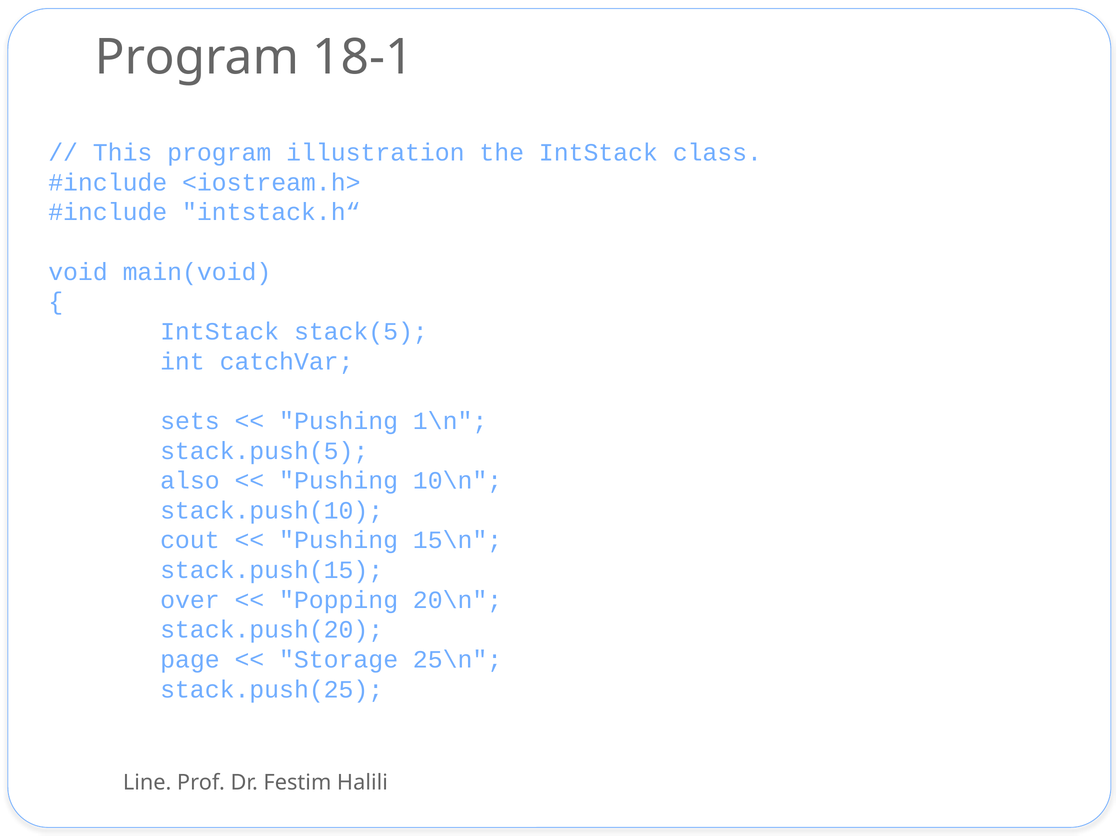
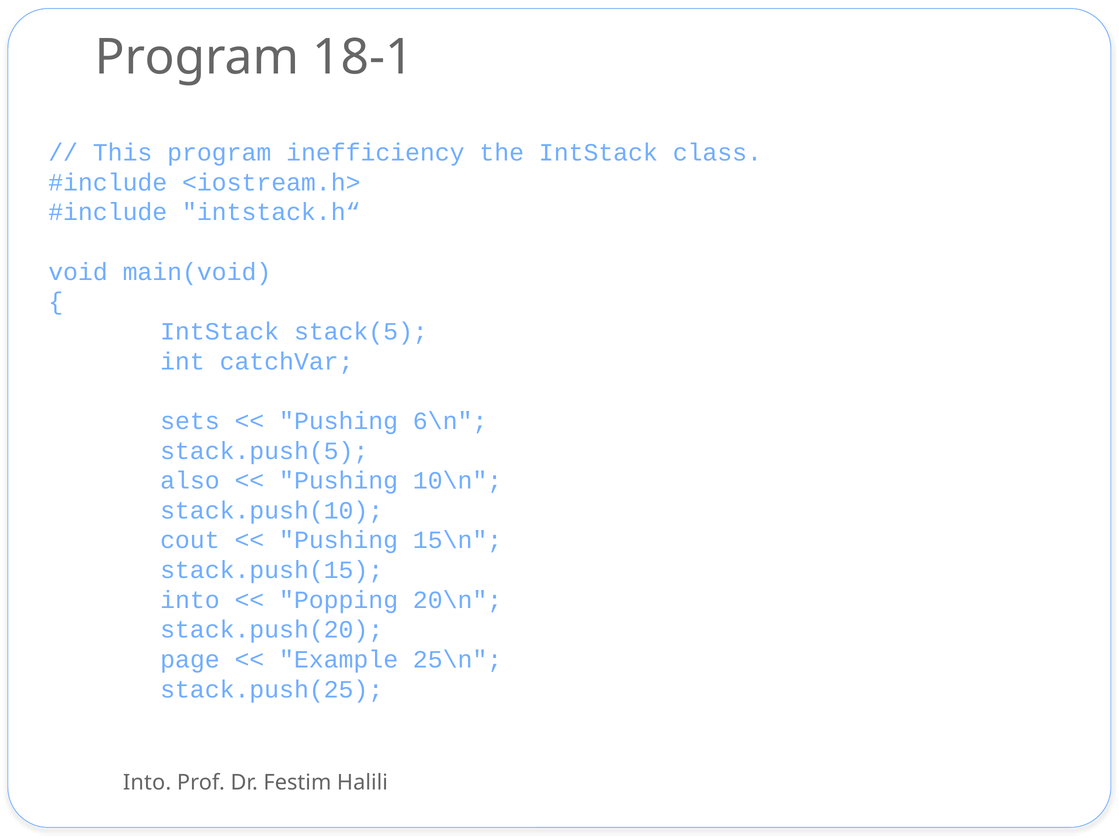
illustration: illustration -> inefficiency (375, 153)
1\n: 1\n -> 6\n (450, 421)
over: over -> into (190, 600)
Storage: Storage -> Example (339, 660)
Line: Line -> Into (147, 783)
